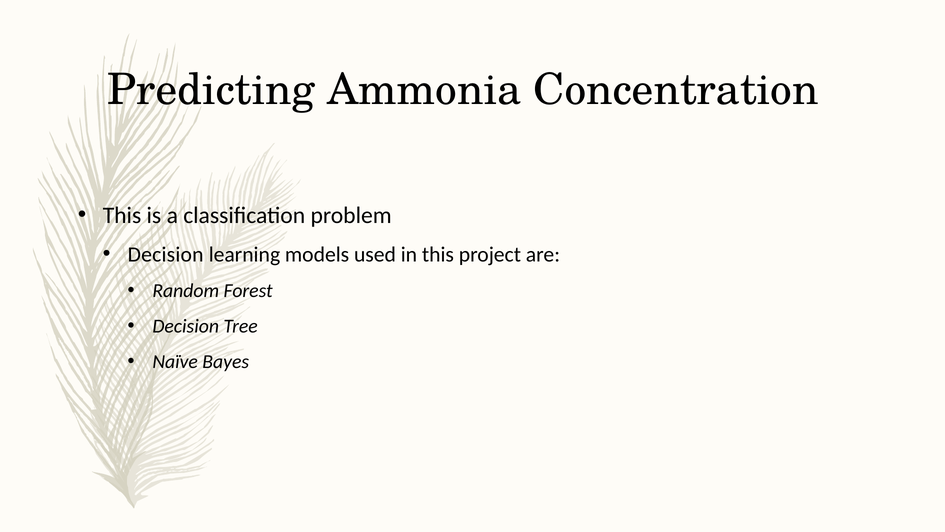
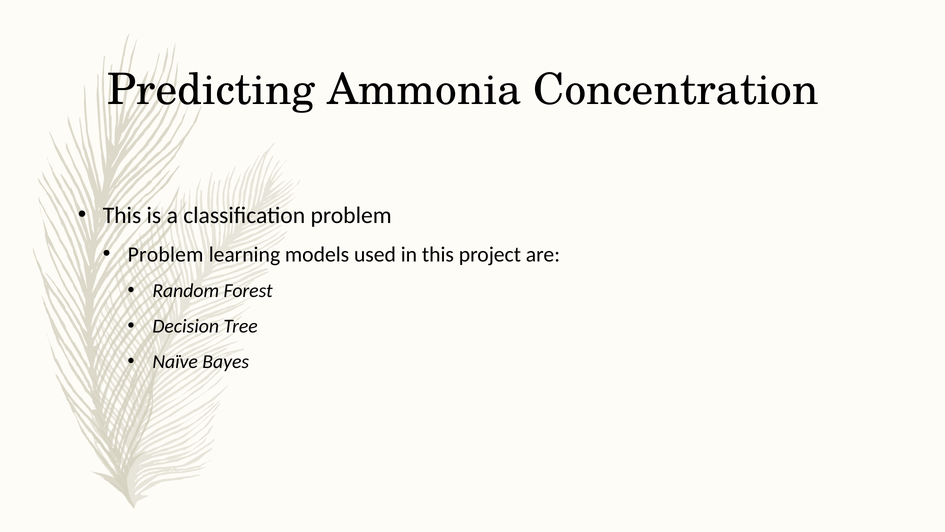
Decision: Decision -> Problem (166, 254)
